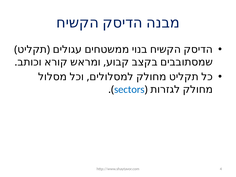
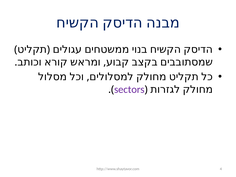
sectors colour: blue -> purple (129, 89)
